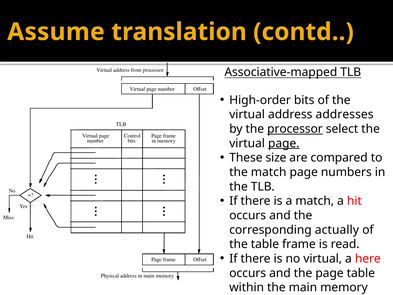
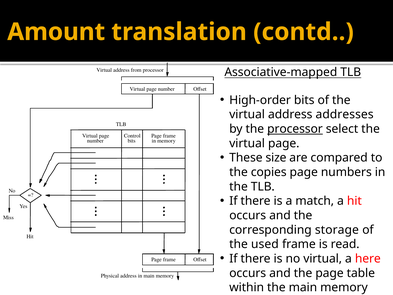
Assume: Assume -> Amount (56, 32)
page underline: present -> none (284, 143)
the match: match -> copies (269, 172)
actually: actually -> storage (337, 230)
the table: table -> used (265, 244)
